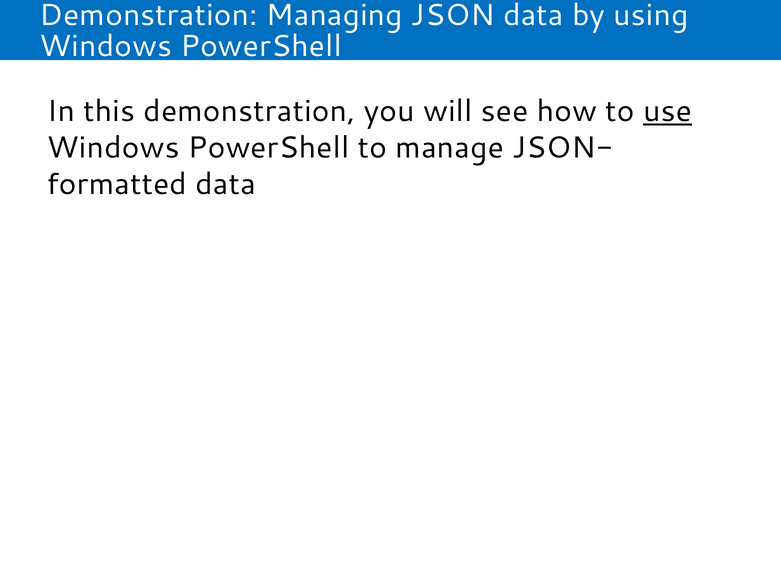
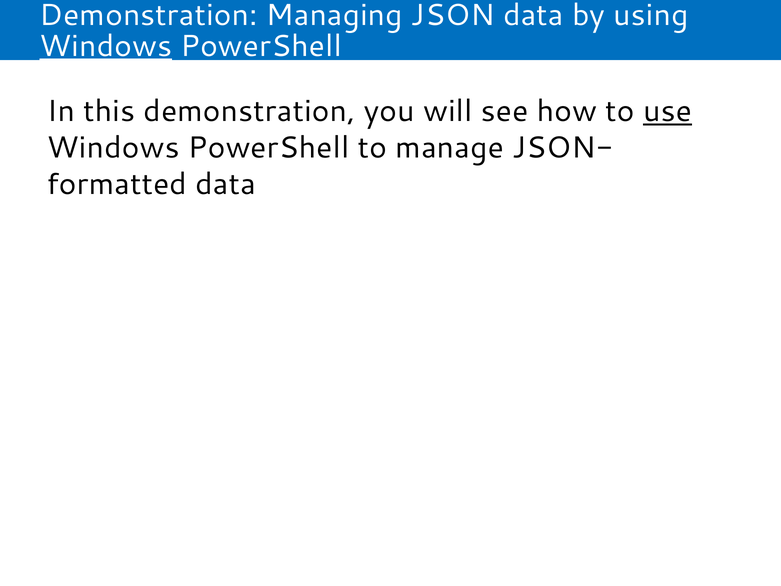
Windows underline: none -> present (106, 46)
